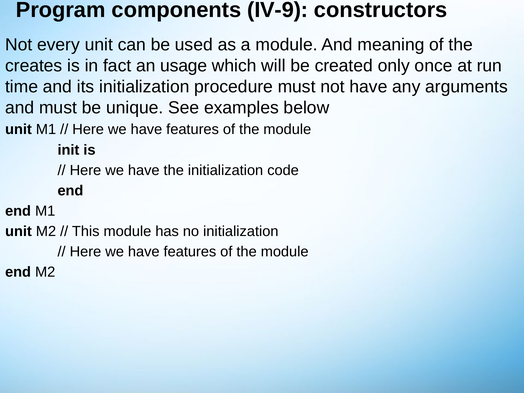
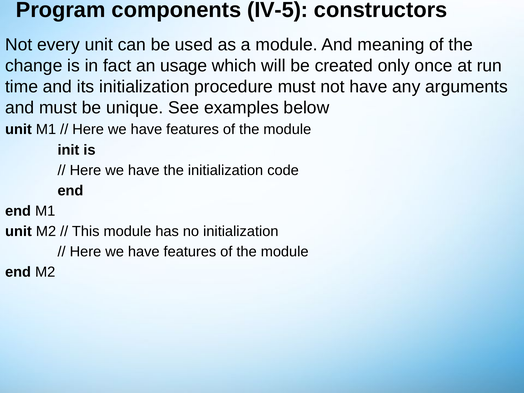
IV-9: IV-9 -> IV-5 (278, 10)
creates: creates -> change (34, 66)
